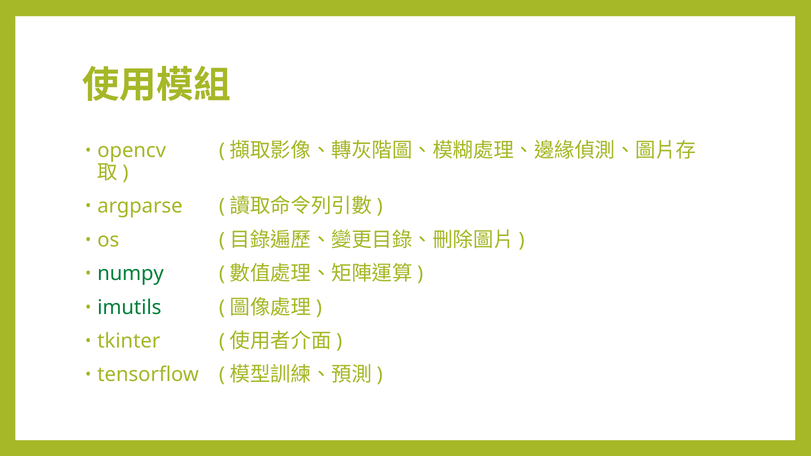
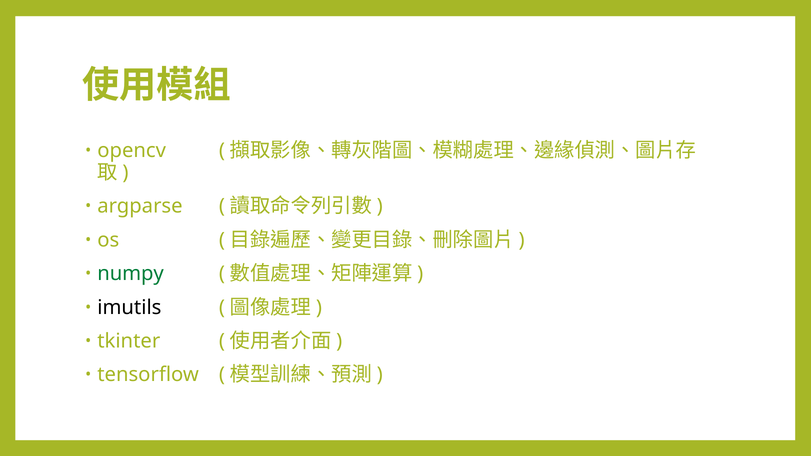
imutils colour: green -> black (129, 307)
